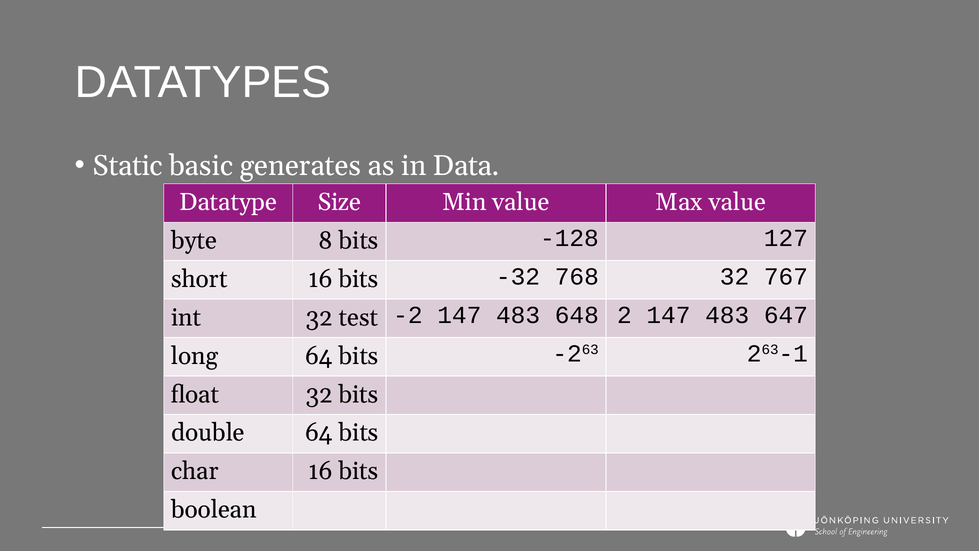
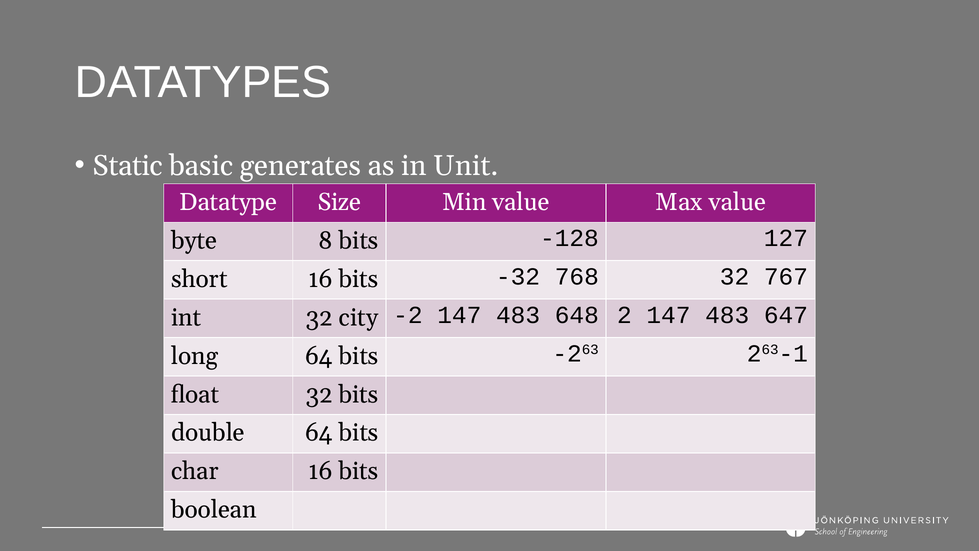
Data: Data -> Unit (466, 166)
test: test -> city (358, 317)
